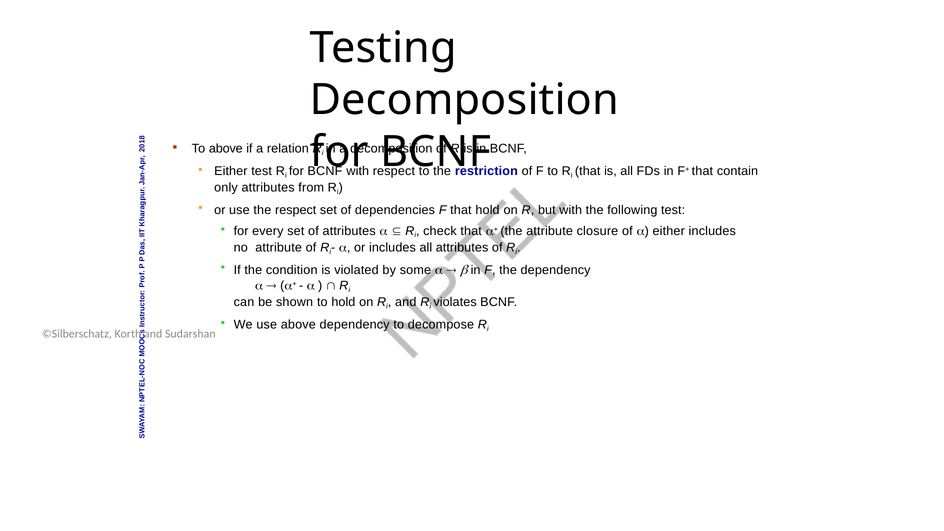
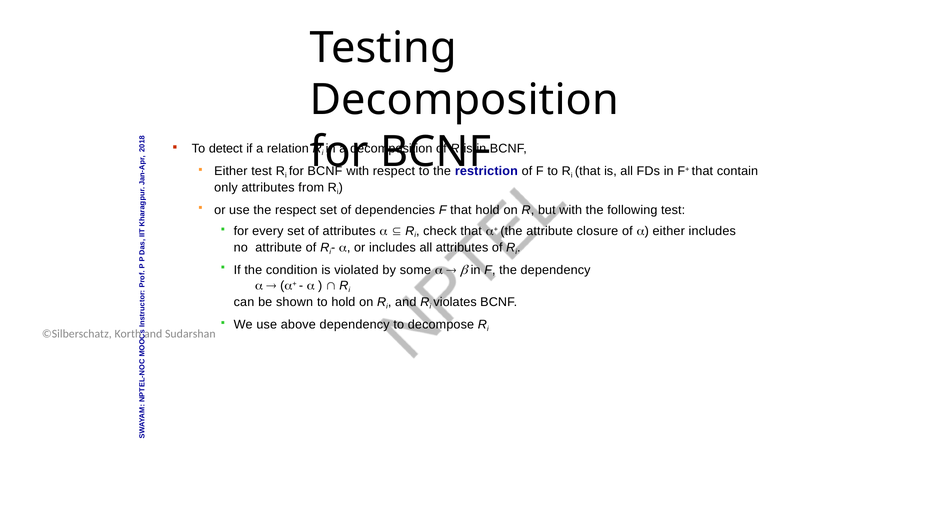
To above: above -> detect (226, 149)
